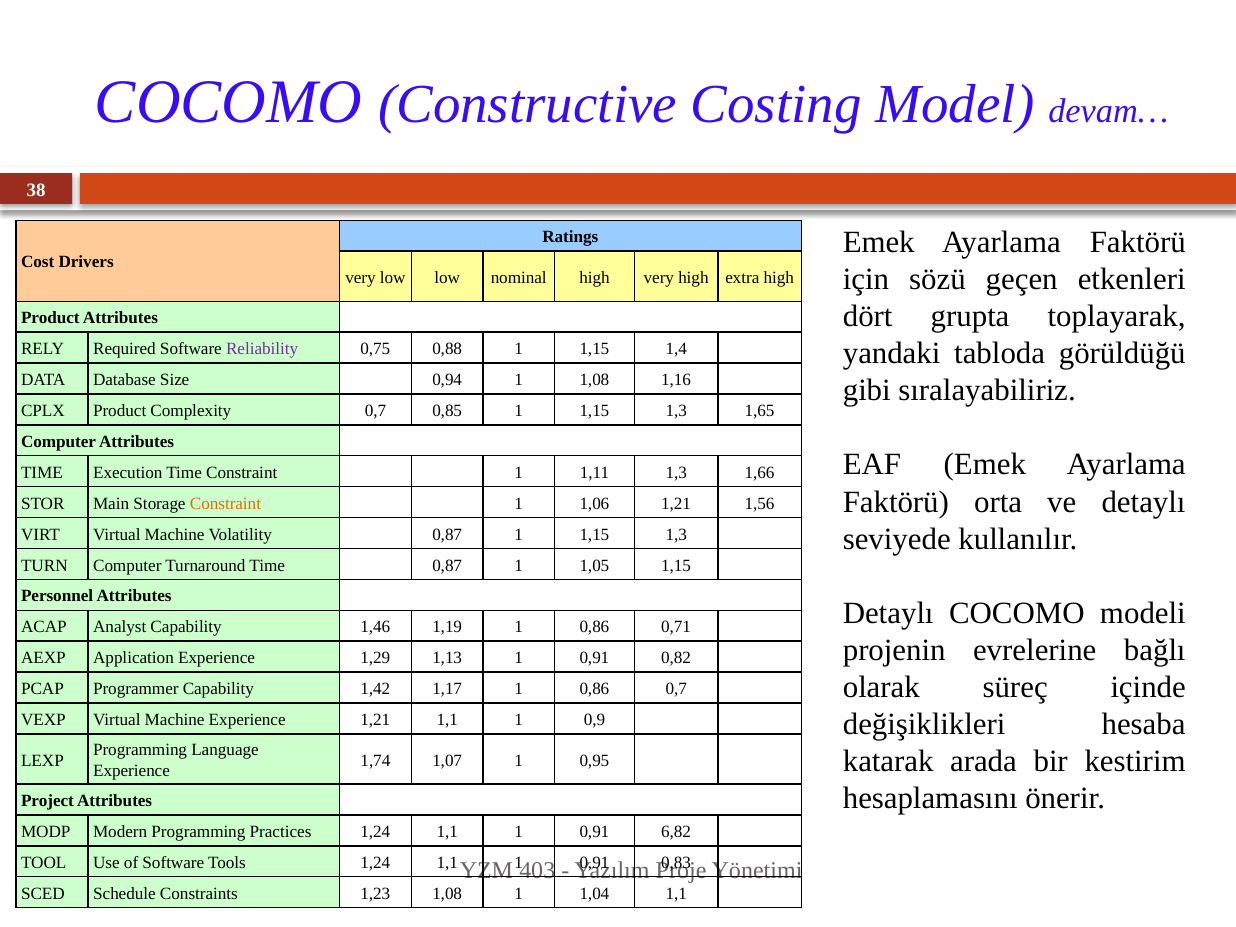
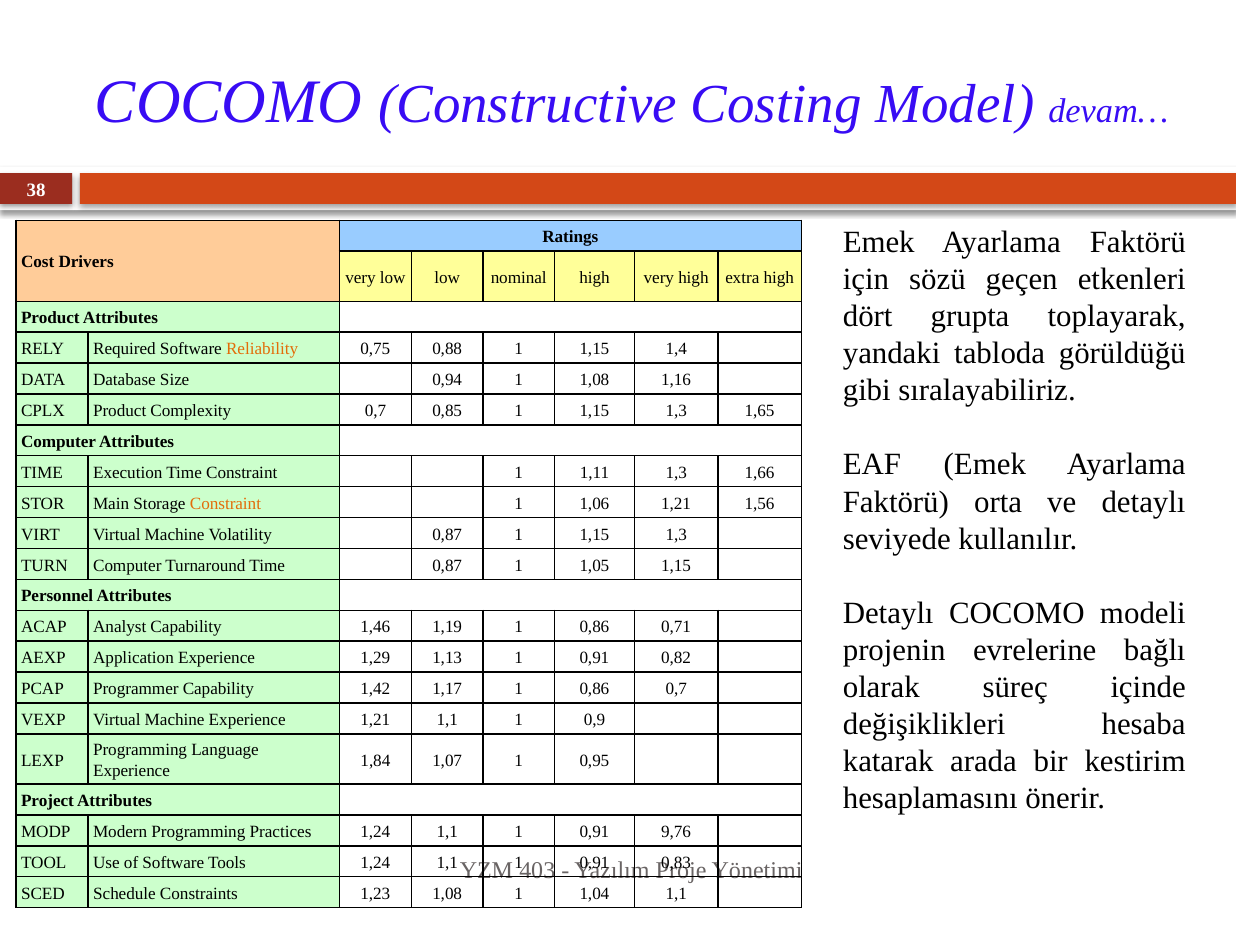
Reliability colour: purple -> orange (262, 349)
1,74: 1,74 -> 1,84 (375, 760)
6,82: 6,82 -> 9,76 (676, 832)
